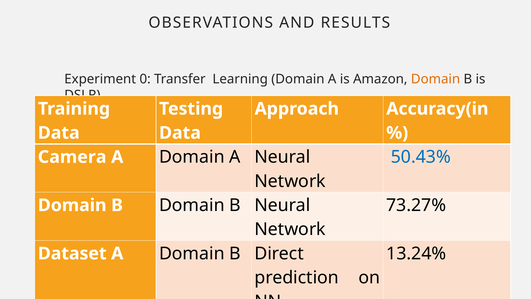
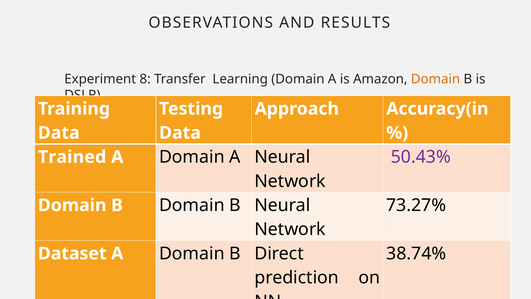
0: 0 -> 8 (145, 79)
50.43% colour: blue -> purple (421, 157)
Camera: Camera -> Trained (72, 157)
13.24%: 13.24% -> 38.74% (416, 253)
